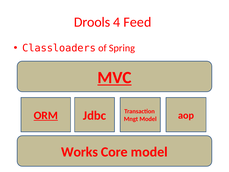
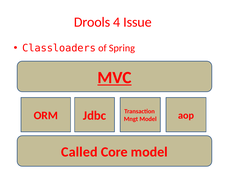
Feed: Feed -> Issue (138, 22)
ORM underline: present -> none (46, 115)
Works: Works -> Called (79, 152)
